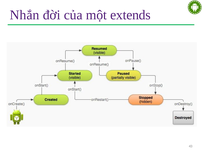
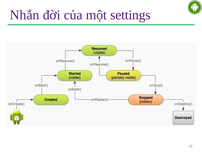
extends: extends -> settings (130, 15)
